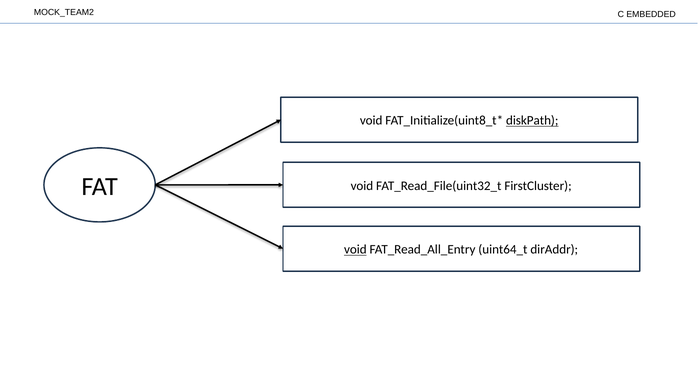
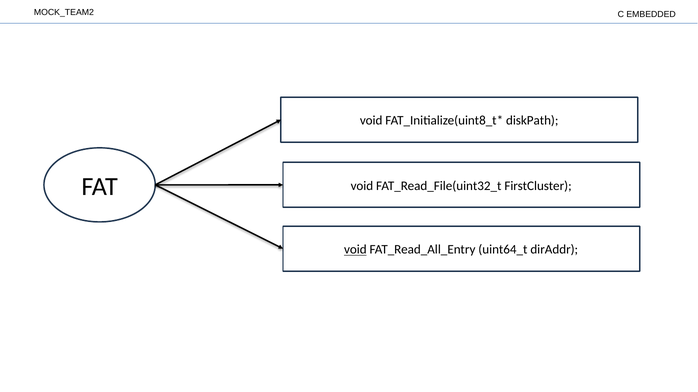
diskPath underline: present -> none (532, 121)
